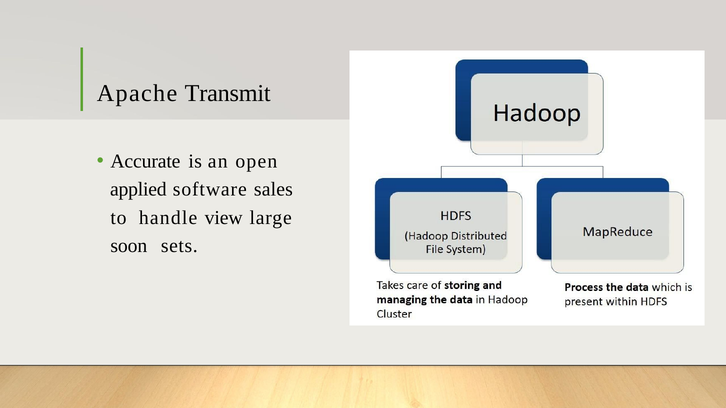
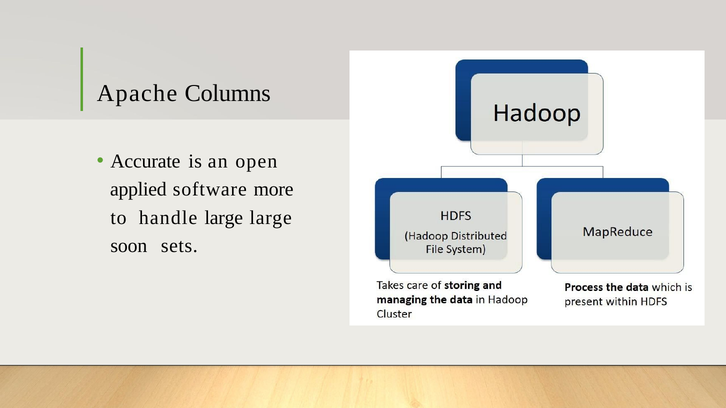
Transmit: Transmit -> Columns (228, 93)
sales: sales -> more (274, 190)
handle view: view -> large (224, 218)
